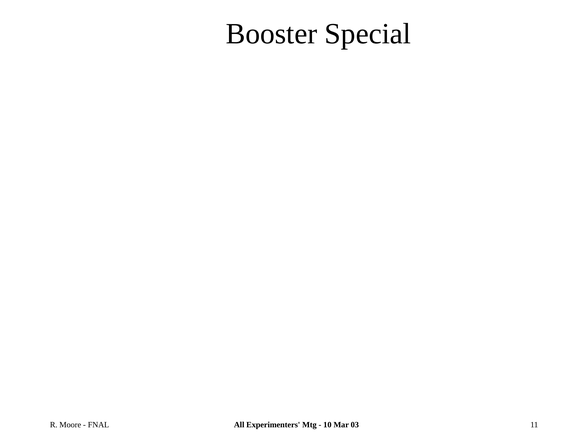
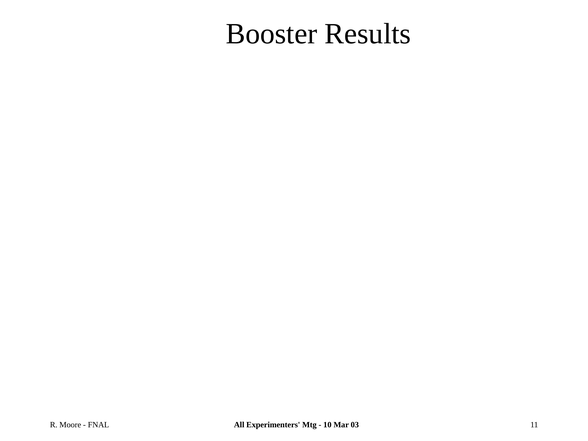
Special: Special -> Results (368, 34)
